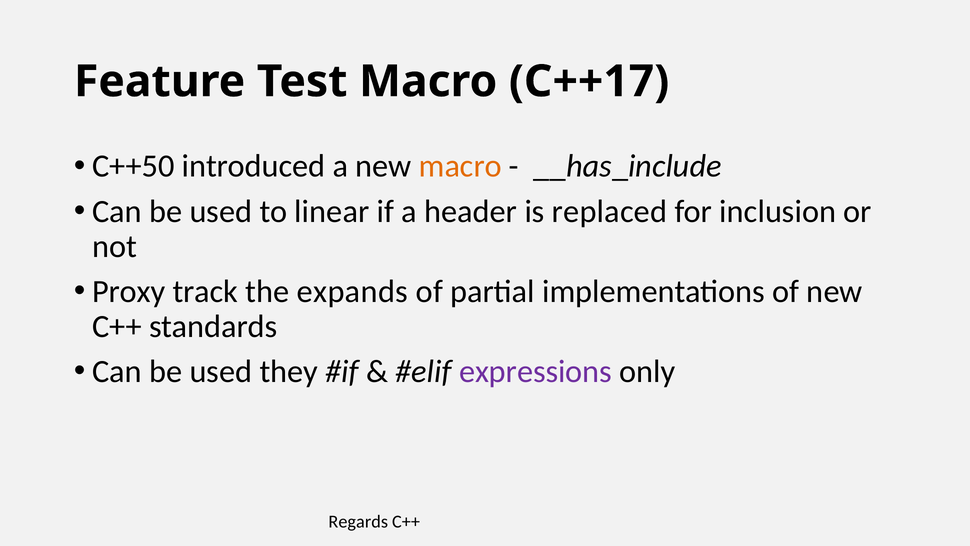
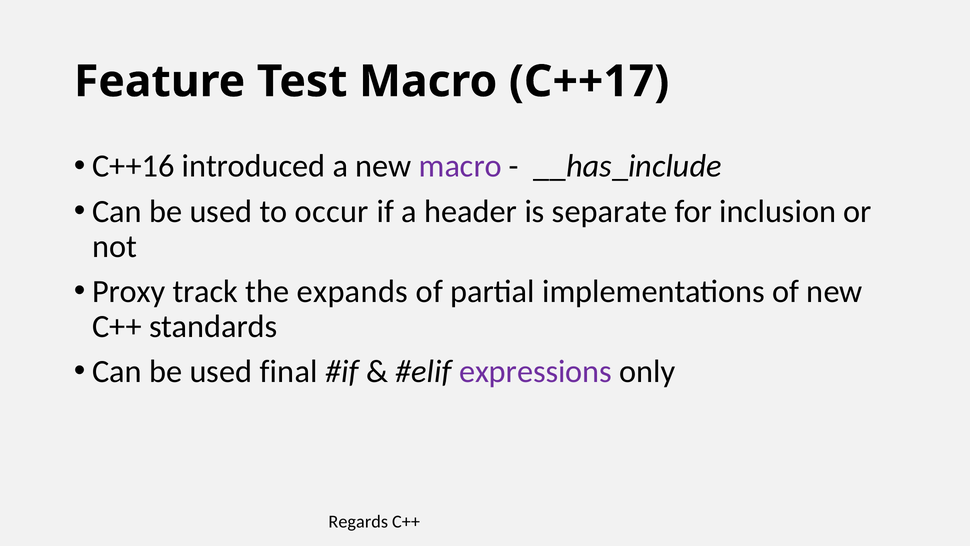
C++50: C++50 -> C++16 (133, 166)
macro colour: orange -> purple (460, 166)
linear: linear -> occur (332, 211)
replaced: replaced -> separate (610, 211)
they: they -> final (289, 371)
